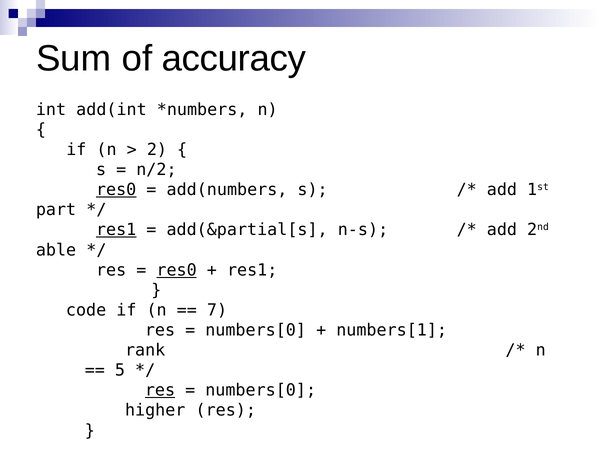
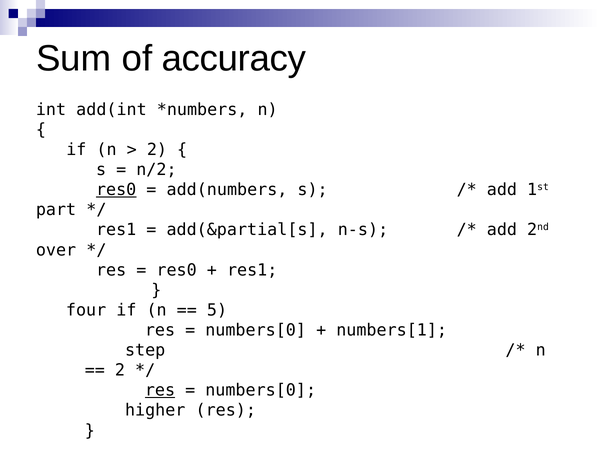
res1 underline: present -> none (116, 230)
able: able -> over (56, 250)
res0 underline: present -> none (177, 270)
code: code -> four (86, 310)
7: 7 -> 5 (217, 310)
rank: rank -> step (145, 350)
5: 5 -> 2 (120, 370)
